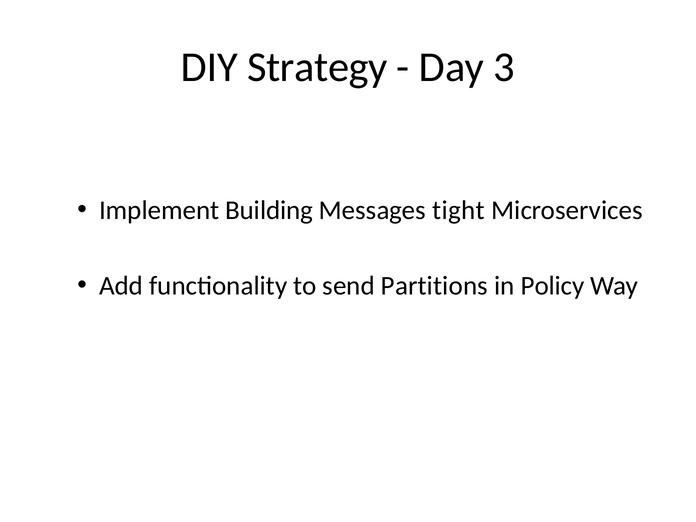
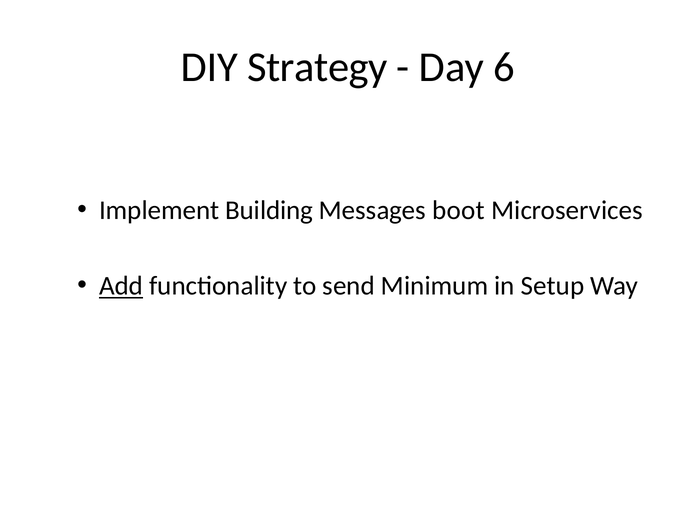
3: 3 -> 6 (504, 67)
tight: tight -> boot (458, 210)
Add underline: none -> present (121, 286)
Partitions: Partitions -> Minimum (435, 286)
Policy: Policy -> Setup (553, 286)
